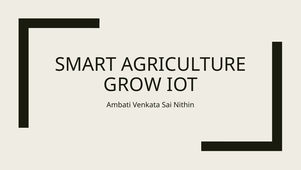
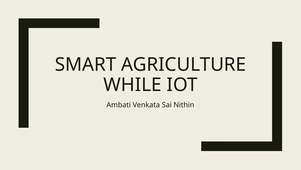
GROW: GROW -> WHILE (133, 85)
